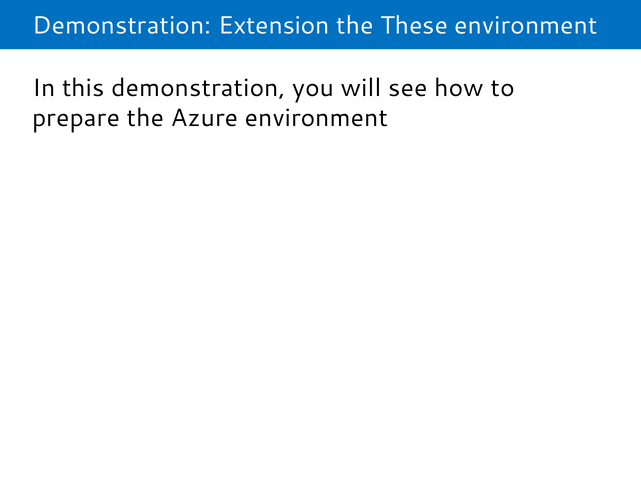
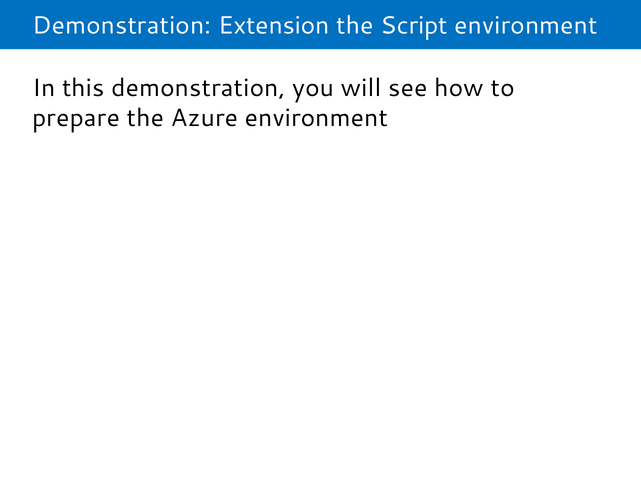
These: These -> Script (414, 25)
